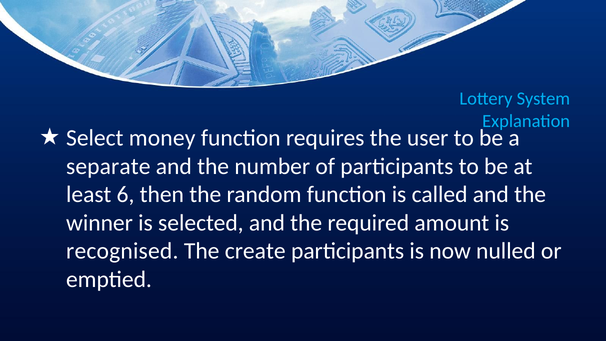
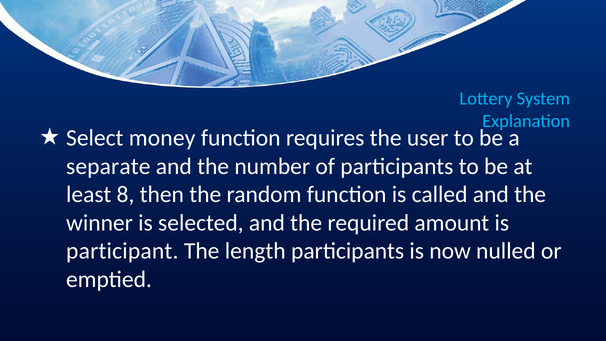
6: 6 -> 8 (125, 194)
recognised: recognised -> participant (122, 251)
create: create -> length (255, 251)
